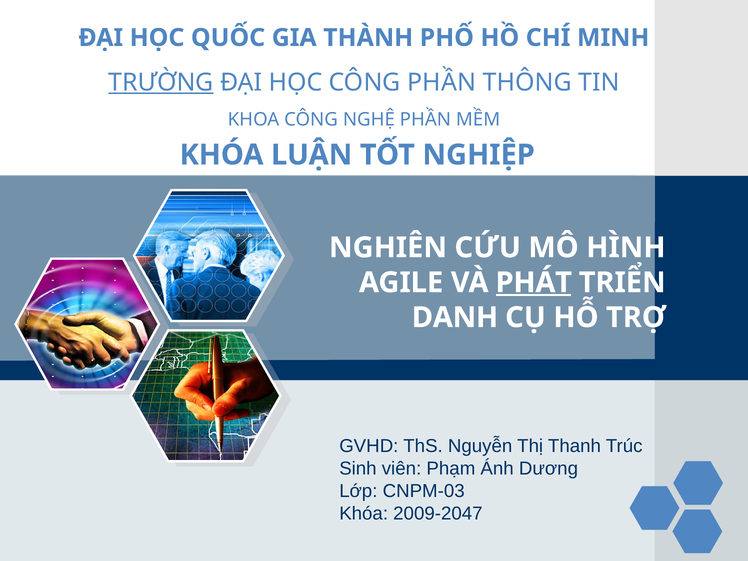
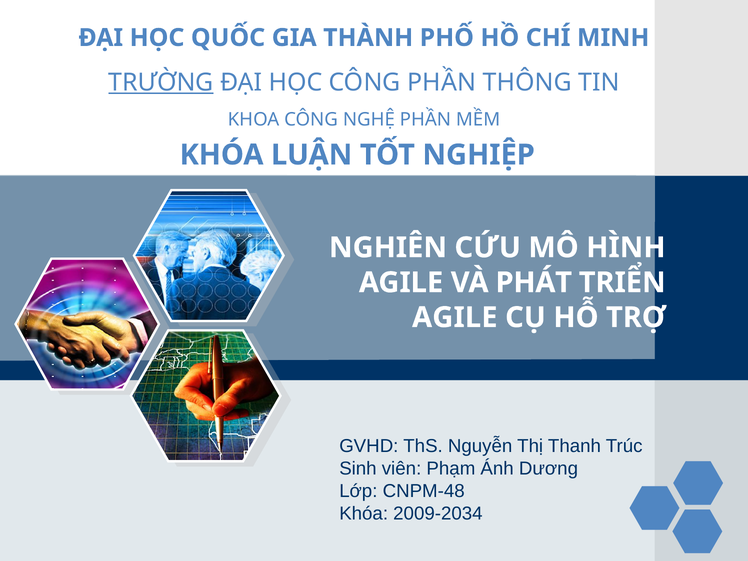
PHÁT underline: present -> none (534, 283)
DANH: DANH -> AGILE (455, 317)
CNPM-03: CNPM-03 -> CNPM-48 (424, 491)
2009-2047: 2009-2047 -> 2009-2034 (438, 514)
